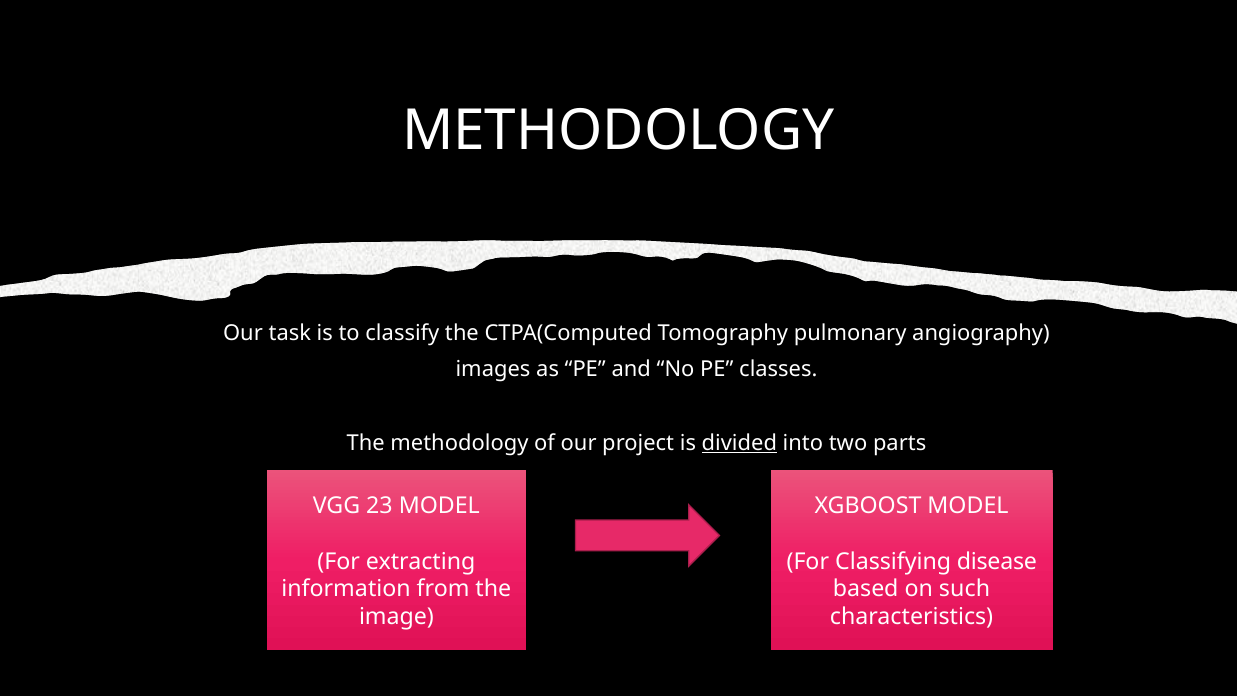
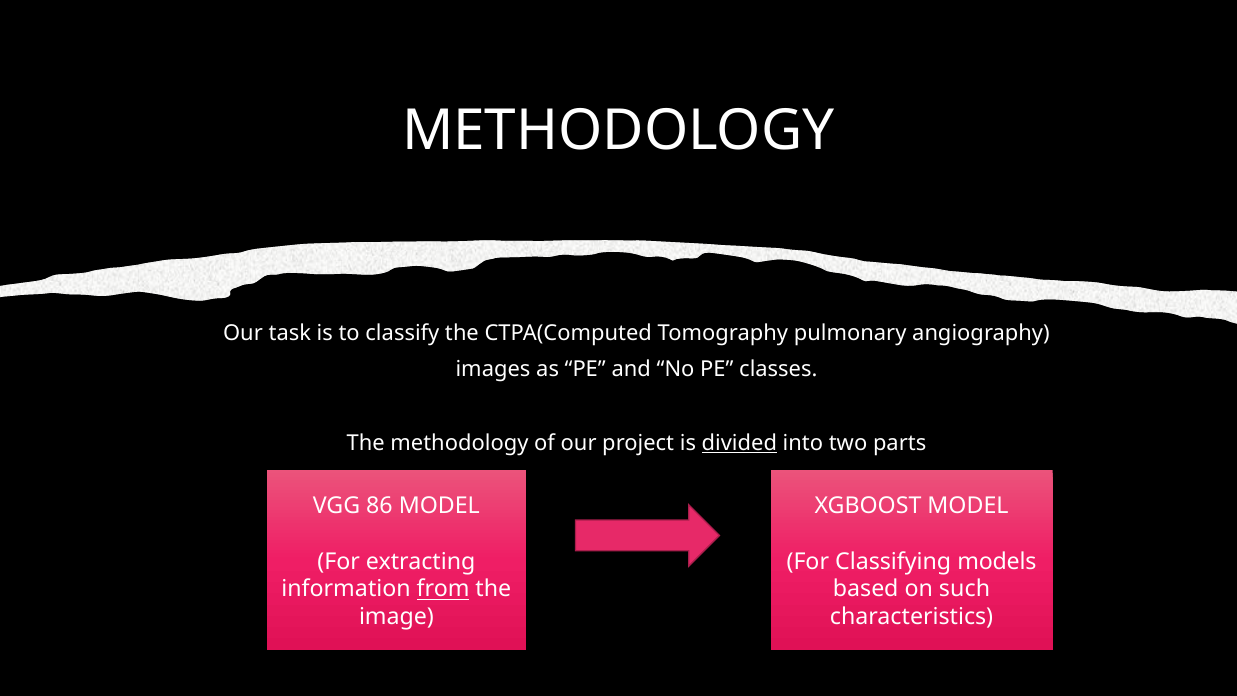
23: 23 -> 86 (379, 506)
disease: disease -> models (997, 561)
from underline: none -> present (443, 589)
